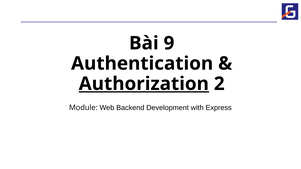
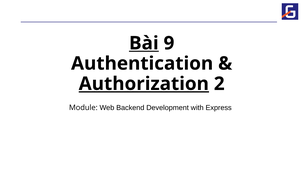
Bài underline: none -> present (144, 43)
